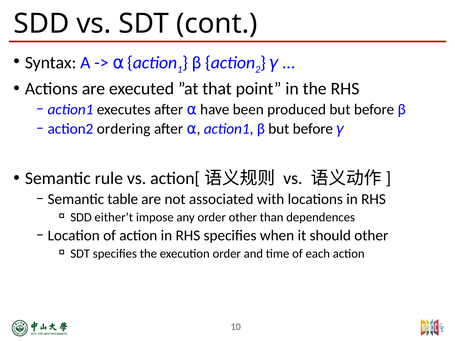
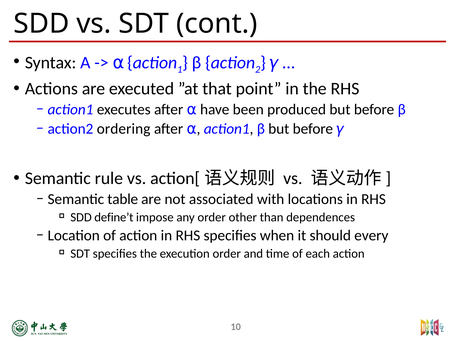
either’t: either’t -> define’t (114, 218)
should other: other -> every (371, 236)
